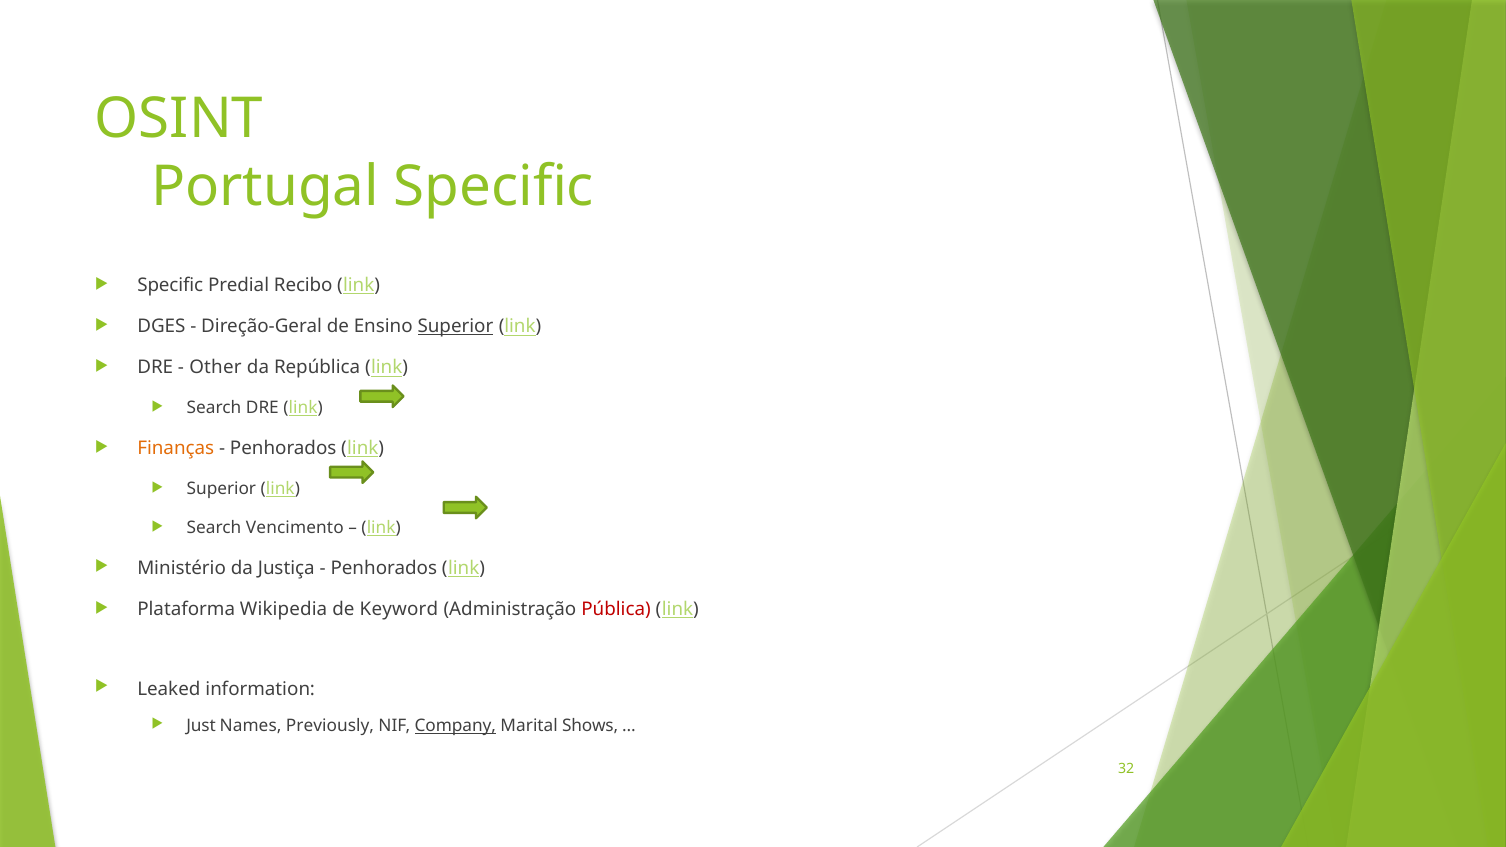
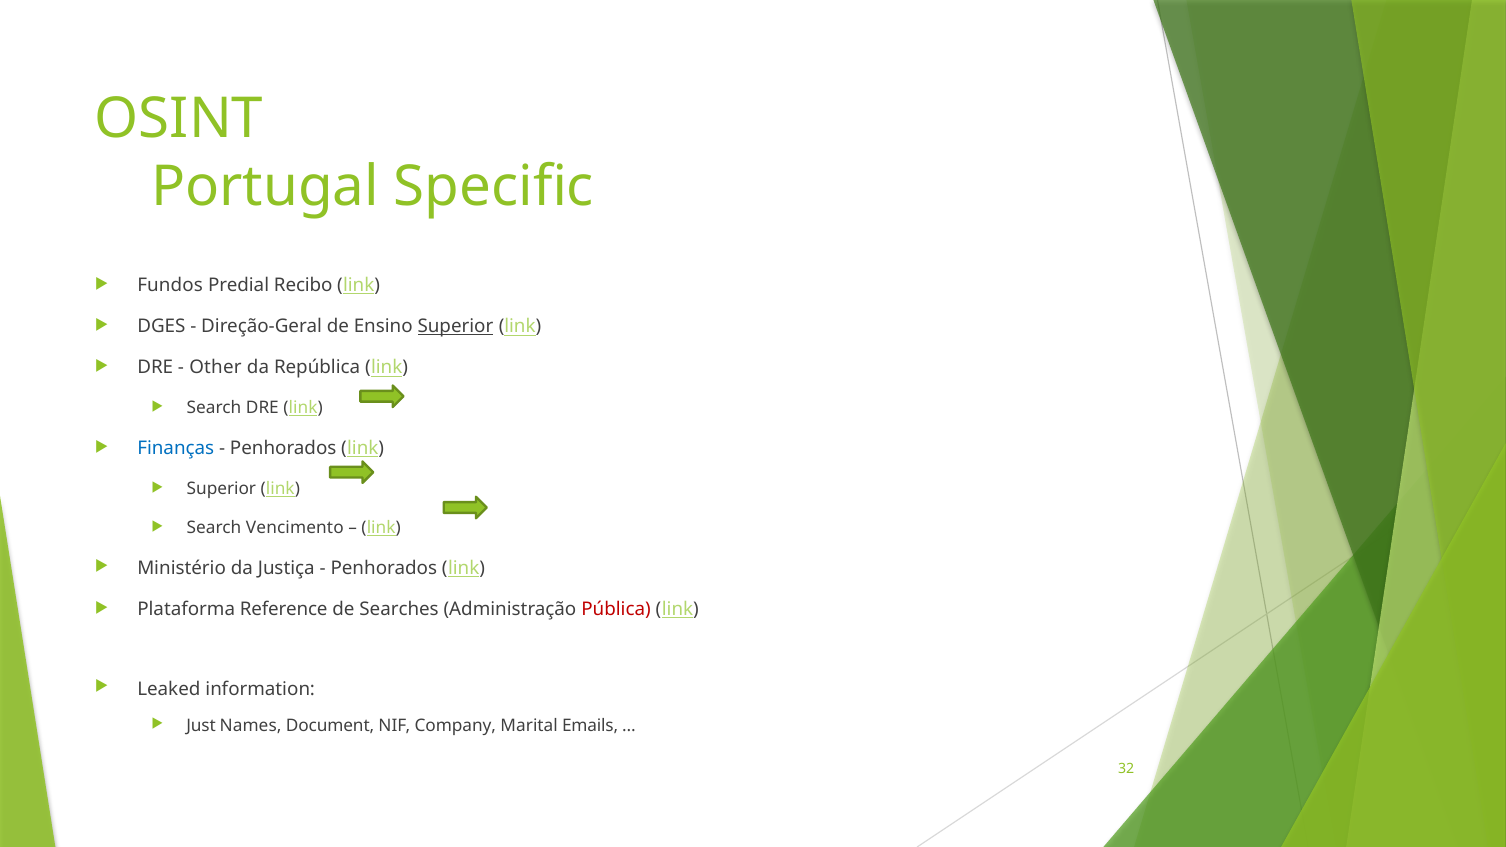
Specific: Specific -> Fundos (170, 285)
Finanças colour: orange -> blue (176, 448)
Wikipedia: Wikipedia -> Reference (284, 609)
Keyword: Keyword -> Searches (399, 609)
Previously: Previously -> Document (330, 726)
Company underline: present -> none (455, 726)
Shows: Shows -> Emails (590, 726)
